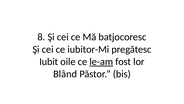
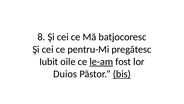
iubitor-Mi: iubitor-Mi -> pentru-Mi (88, 49)
Blând: Blând -> Duios (65, 74)
bis underline: none -> present (122, 74)
